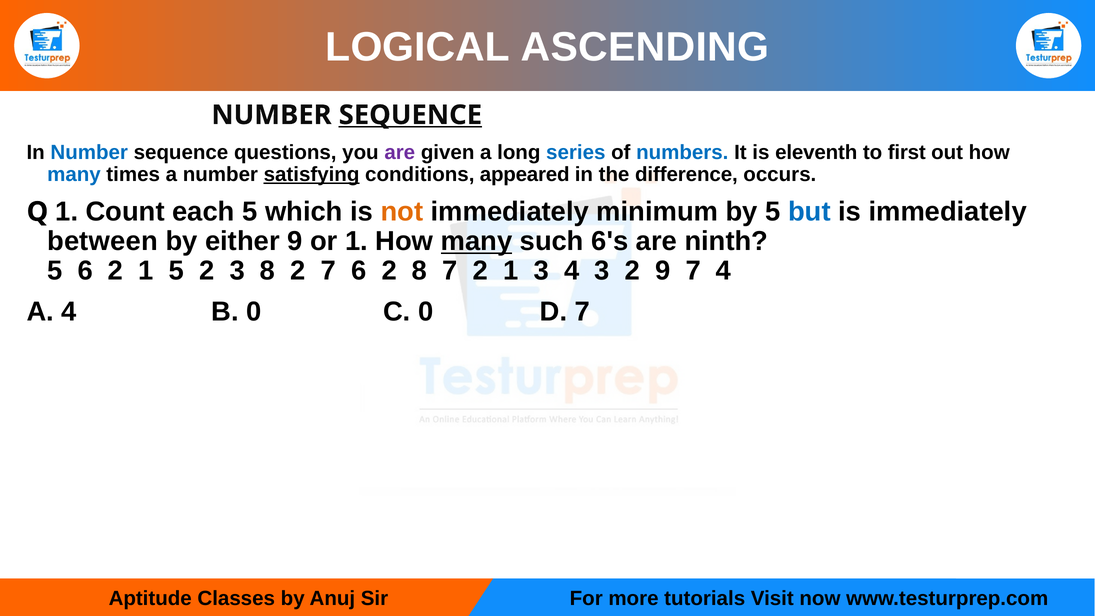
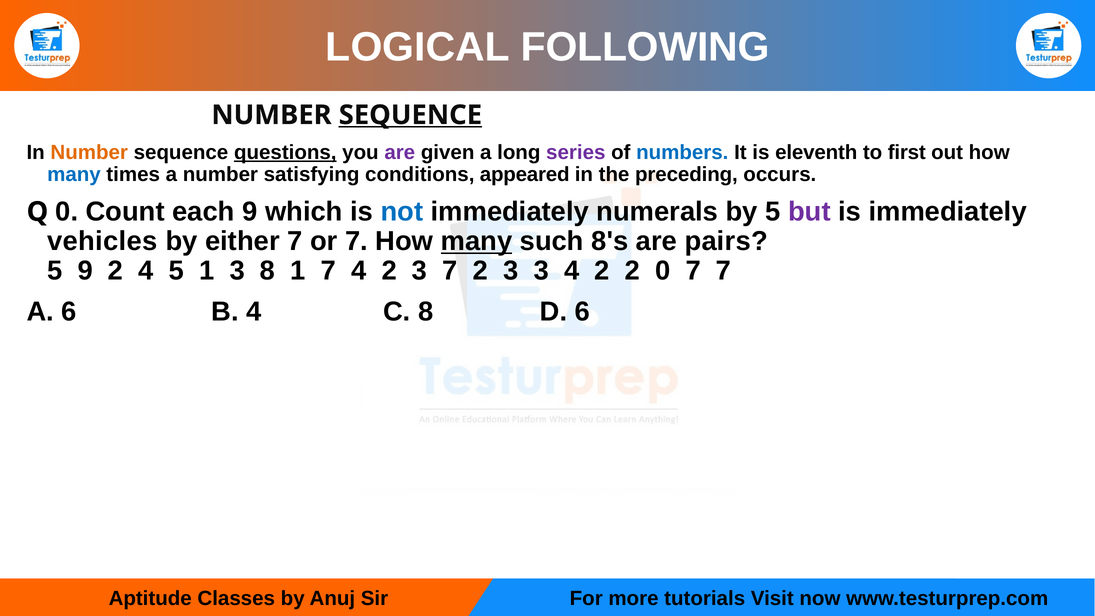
ASCENDING: ASCENDING -> FOLLOWING (645, 47)
Number colour: blue -> orange (89, 152)
questions underline: none -> present (285, 152)
series colour: blue -> purple (576, 152)
satisfying underline: present -> none (312, 175)
difference: difference -> preceding (686, 175)
Q 1: 1 -> 0 (67, 212)
each 5: 5 -> 9 (250, 212)
not colour: orange -> blue (402, 212)
minimum: minimum -> numerals (657, 212)
but colour: blue -> purple (809, 212)
between: between -> vehicles (102, 241)
either 9: 9 -> 7 (295, 241)
or 1: 1 -> 7 (356, 241)
6's: 6's -> 8's (610, 241)
ninth: ninth -> pairs (726, 241)
5 6: 6 -> 9 (85, 271)
1: 1 -> 4 (146, 271)
5 2: 2 -> 1 (207, 271)
8 2: 2 -> 1 (298, 271)
7 6: 6 -> 4 (359, 271)
8: 8 -> 3 (420, 271)
7 2 1: 1 -> 3 (511, 271)
3 4 3: 3 -> 2 (602, 271)
2 9: 9 -> 0 (663, 271)
7 4: 4 -> 7 (724, 271)
A 4: 4 -> 6 (69, 312)
B 0: 0 -> 4 (254, 312)
C 0: 0 -> 8 (426, 312)
D 7: 7 -> 6 (582, 312)
